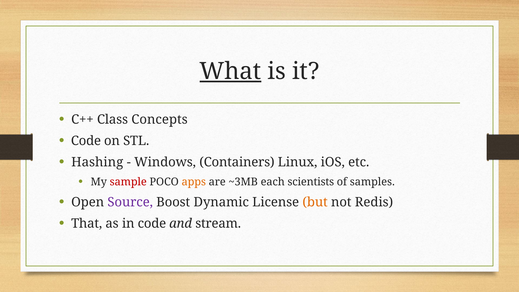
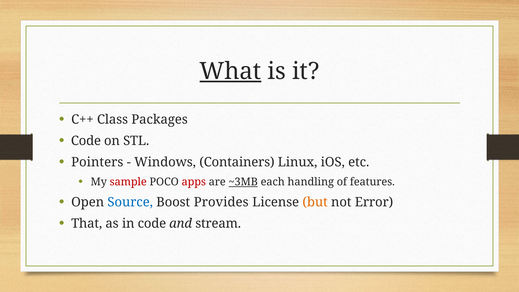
Concepts: Concepts -> Packages (160, 119)
Hashing: Hashing -> Pointers (97, 162)
apps colour: orange -> red (194, 182)
~3MB underline: none -> present (243, 182)
scientists: scientists -> handling (311, 182)
samples: samples -> features (372, 182)
Source colour: purple -> blue (130, 202)
Dynamic: Dynamic -> Provides (221, 202)
Redis: Redis -> Error (374, 202)
